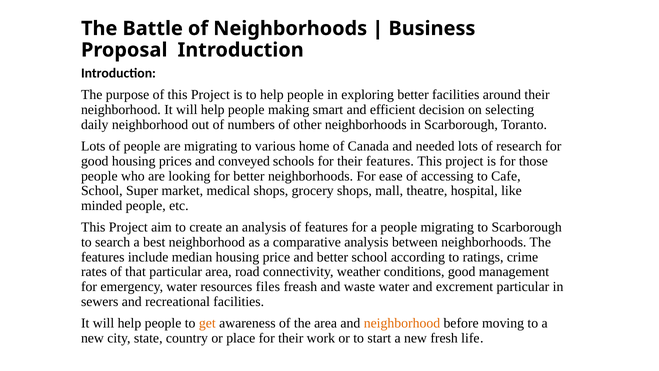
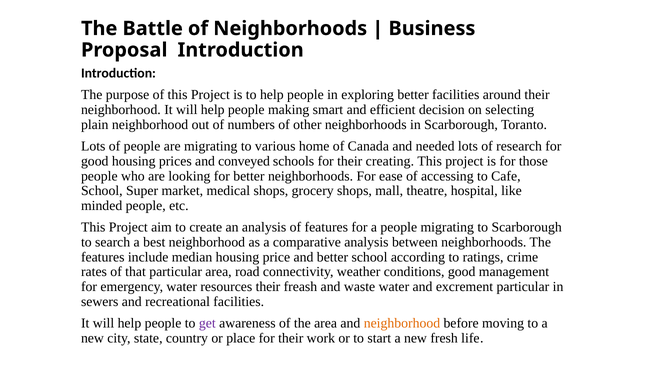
daily: daily -> plain (95, 124)
their features: features -> creating (390, 161)
resources files: files -> their (268, 287)
get colour: orange -> purple (207, 323)
